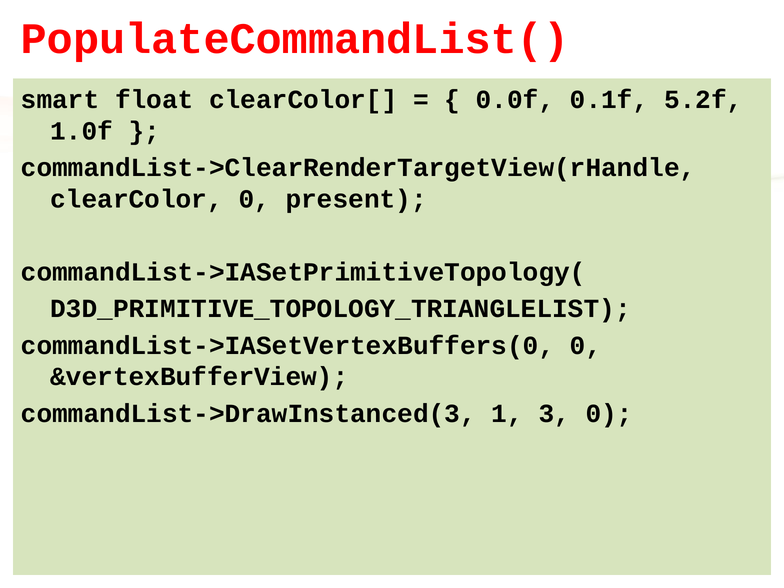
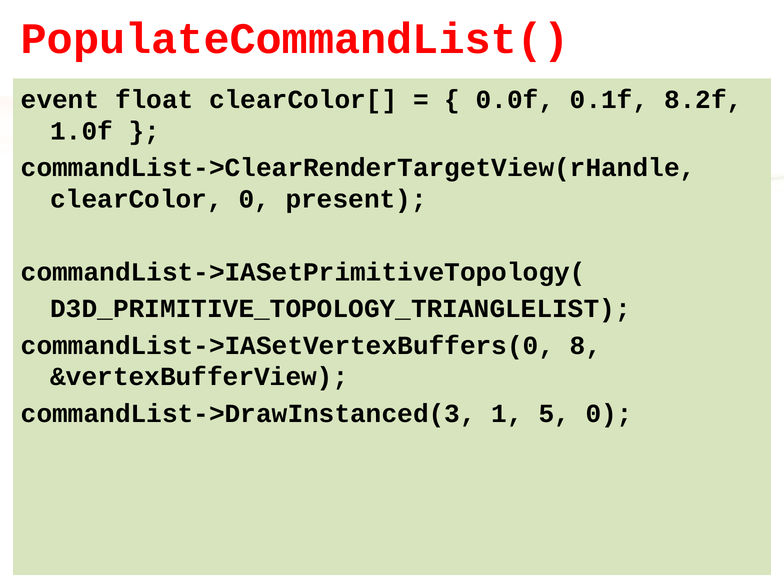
smart: smart -> event (60, 100)
5.2f: 5.2f -> 8.2f (703, 100)
commandList->IASetVertexBuffers(0 0: 0 -> 8 (586, 345)
3: 3 -> 5 (554, 413)
